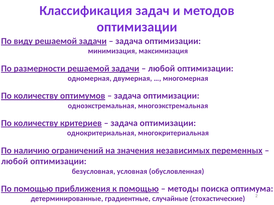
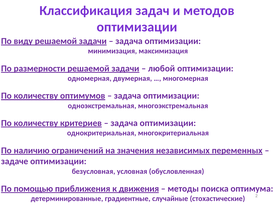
любой: любой -> задаче (15, 162)
к помощью: помощью -> движения (139, 189)
